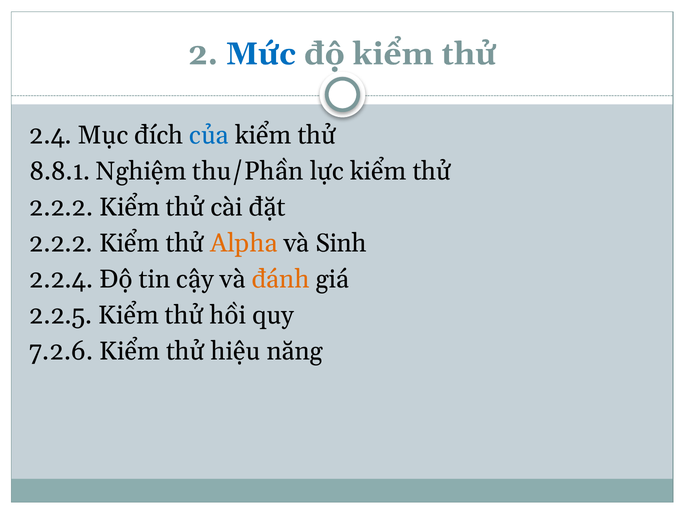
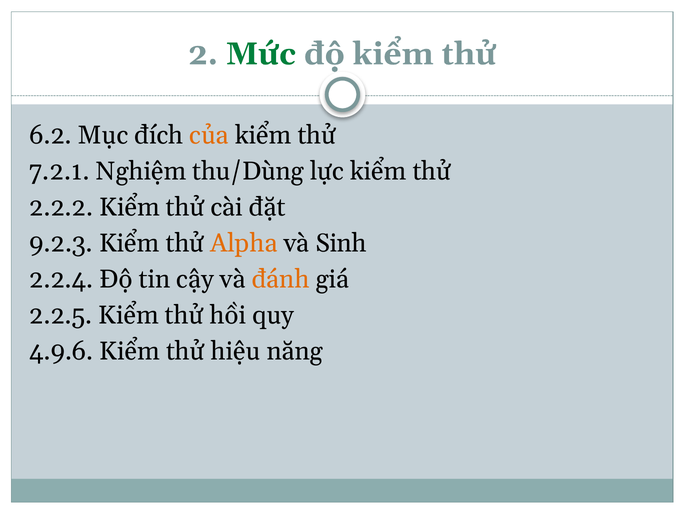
Mức colour: blue -> green (261, 54)
2.4: 2.4 -> 6.2 (51, 135)
của colour: blue -> orange (209, 135)
8.8.1: 8.8.1 -> 7.2.1 (59, 171)
thu/Phần: thu/Phần -> thu/Dùng (248, 171)
2.2.2: 2.2.2 -> 9.2.3 (61, 243)
7.2.6: 7.2.6 -> 4.9.6 (61, 351)
